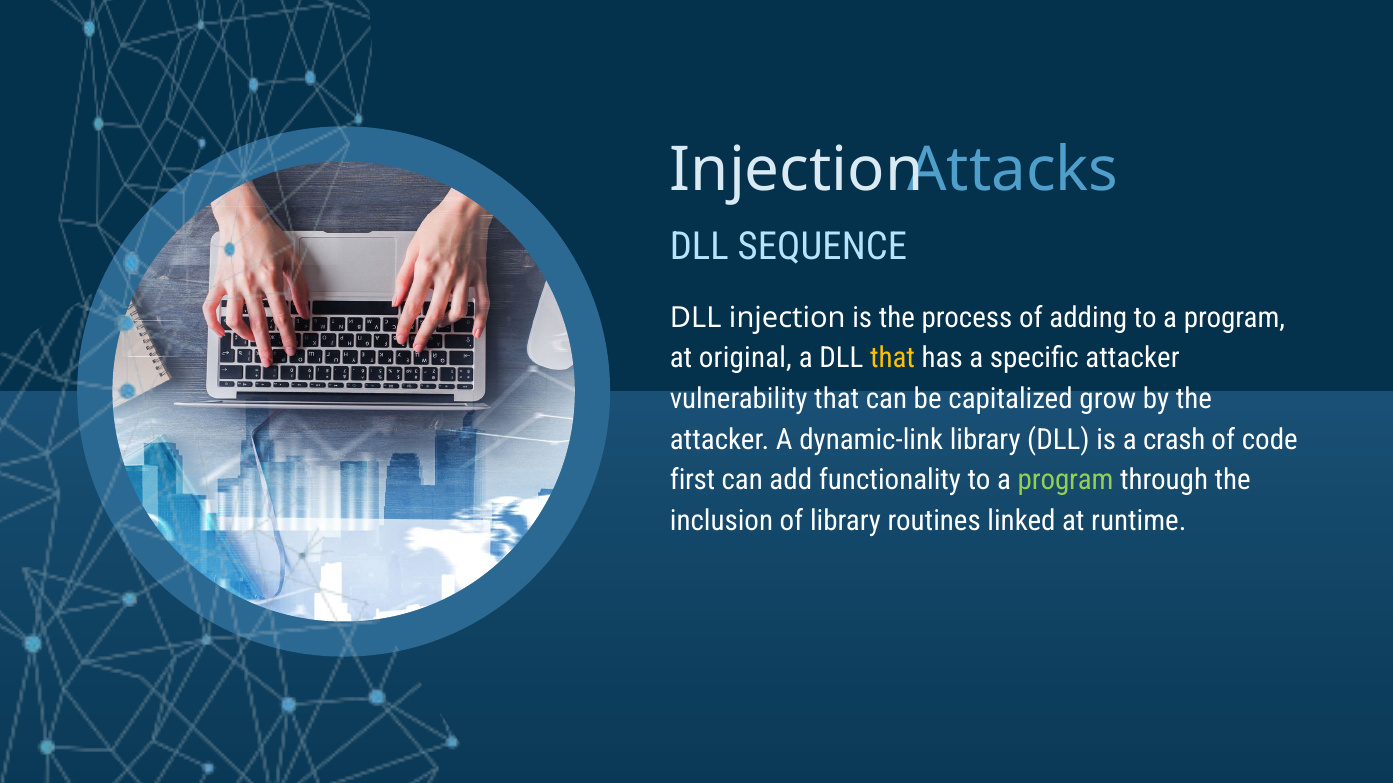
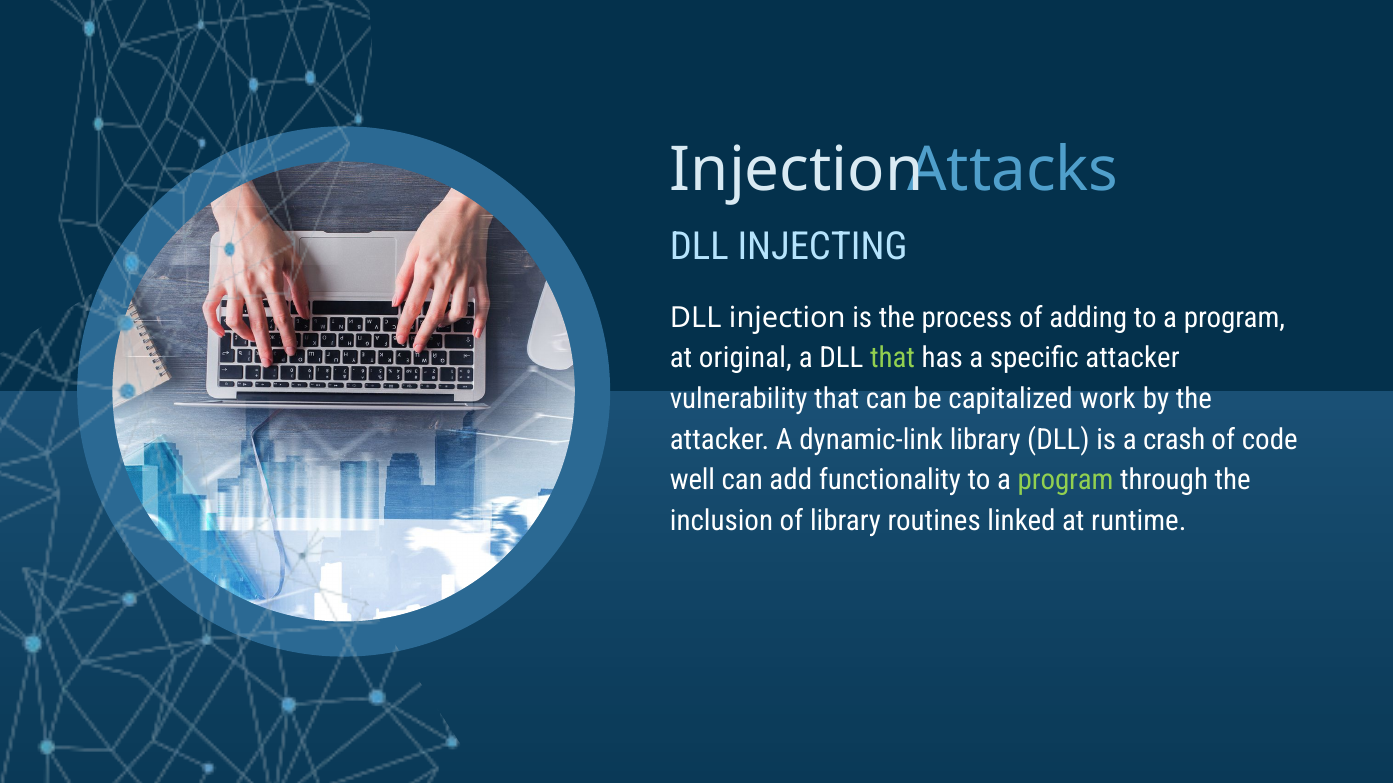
SEQUENCE: SEQUENCE -> INJECTING (822, 247)
that colour: yellow -> light green (893, 358)
grow: grow -> work (1108, 399)
first: first -> well (692, 480)
